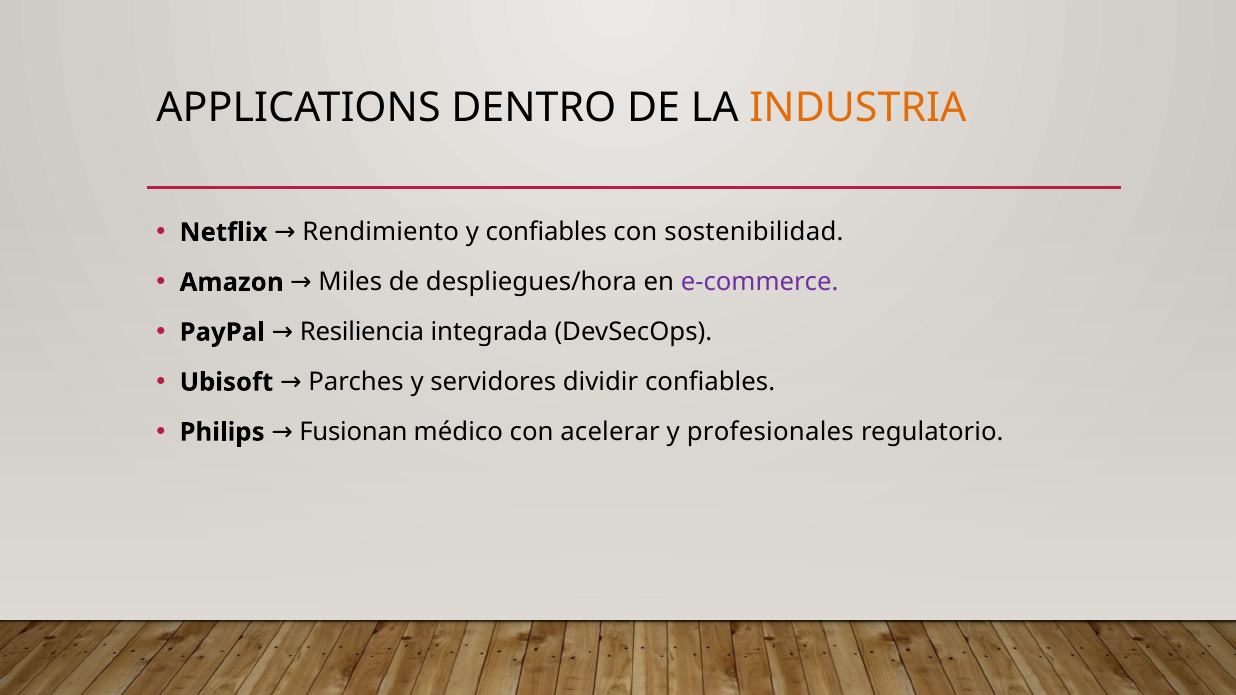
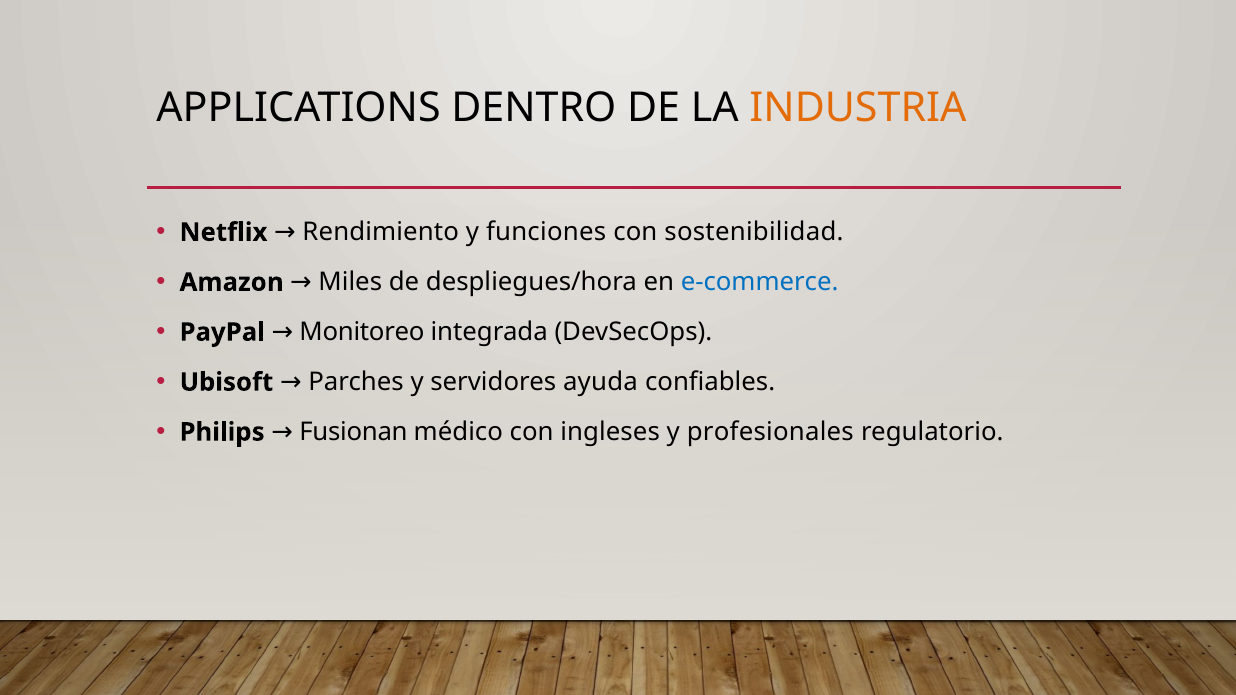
y confiables: confiables -> funciones (546, 232)
e-commerce colour: purple -> blue (760, 282)
Resiliencia: Resiliencia -> Monitoreo (362, 332)
dividir: dividir -> ayuda (600, 382)
acelerar: acelerar -> ingleses (610, 432)
